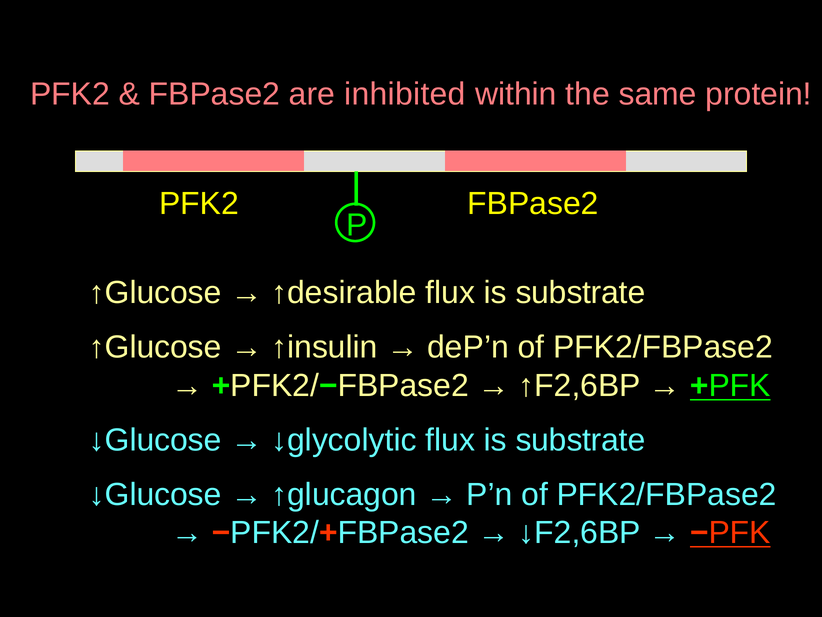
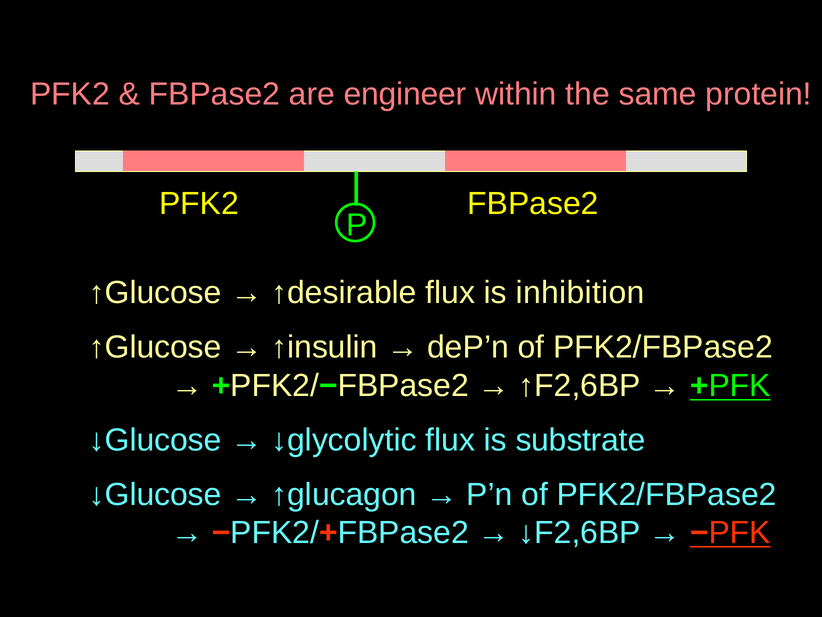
inhibited: inhibited -> engineer (405, 94)
substrate: substrate -> inhibition (580, 293)
